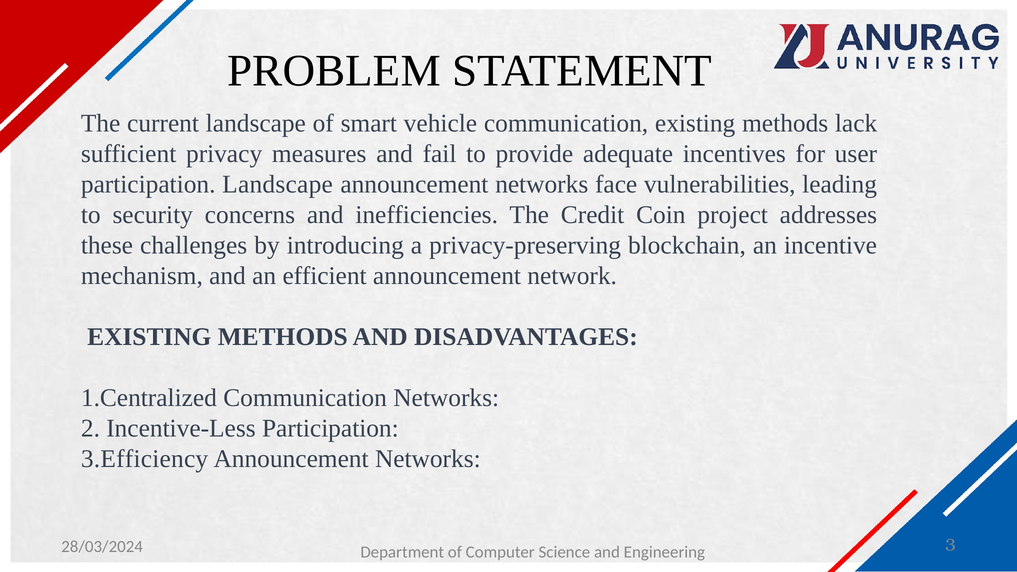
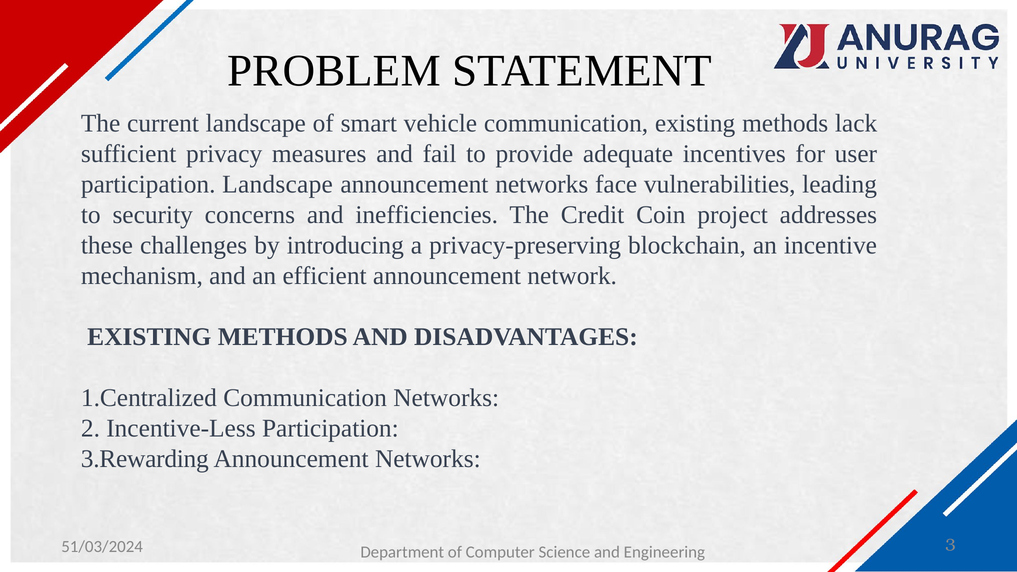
3.Efficiency: 3.Efficiency -> 3.Rewarding (145, 459)
28/03/2024: 28/03/2024 -> 51/03/2024 (102, 547)
